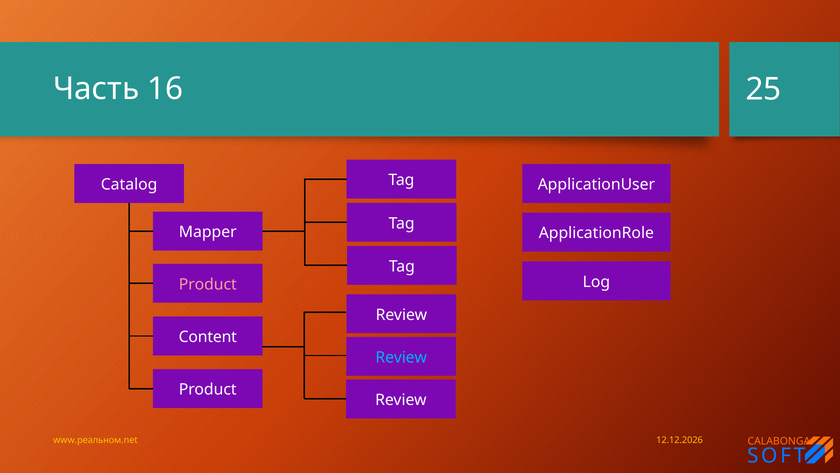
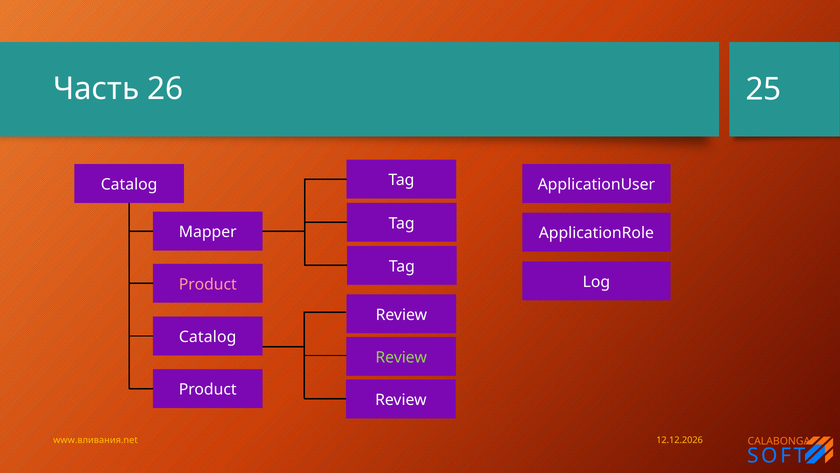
16: 16 -> 26 (165, 89)
Content: Content -> Catalog (208, 337)
Review colour: light blue -> light green (401, 357)
www.реальном.net: www.реальном.net -> www.вливания.net (95, 440)
